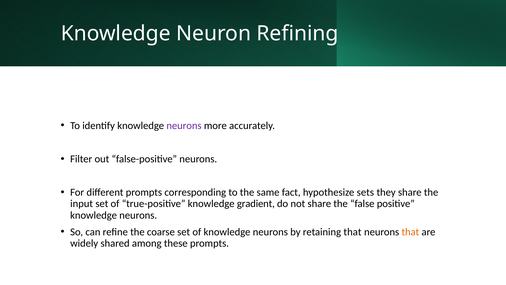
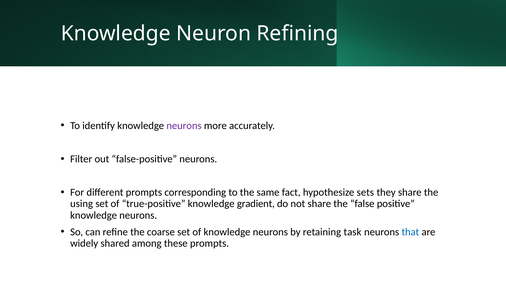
input: input -> using (82, 204)
retaining that: that -> task (353, 232)
that colour: orange -> blue (410, 232)
